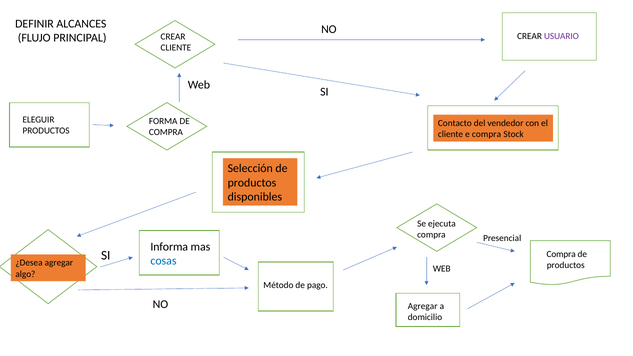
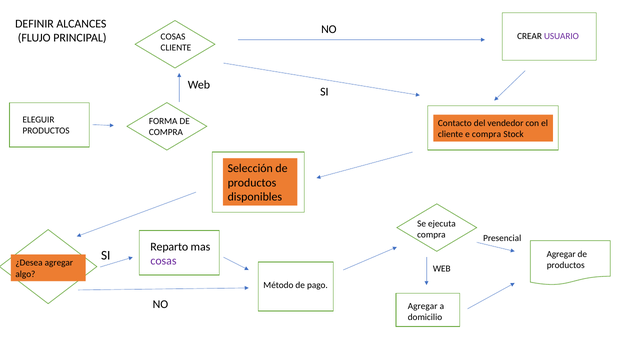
CREAR: CREAR -> COSAS (173, 37)
Informa: Informa -> Reparto (169, 247)
Compra: Compra -> Agregar (561, 254)
cosas colour: blue -> purple (163, 261)
